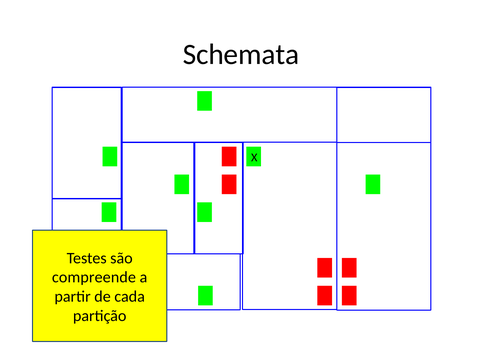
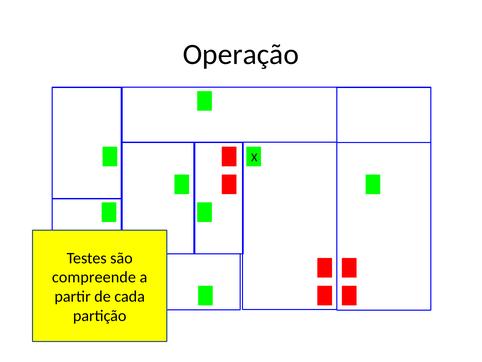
Schemata: Schemata -> Operação (241, 54)
